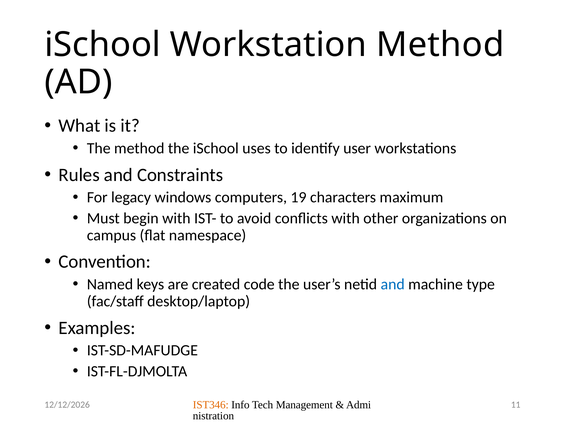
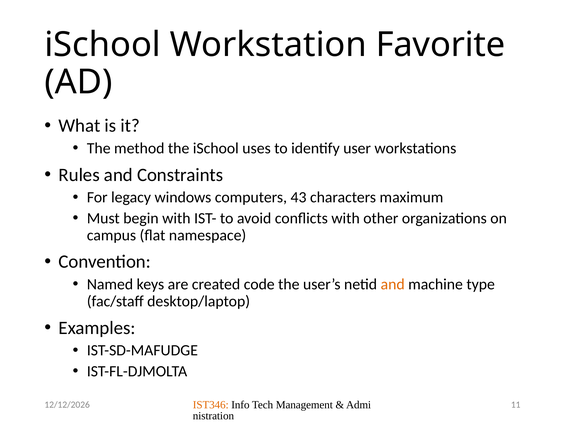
Workstation Method: Method -> Favorite (440, 45)
19: 19 -> 43 (299, 197)
and colour: blue -> orange (393, 284)
